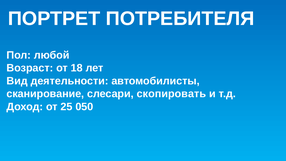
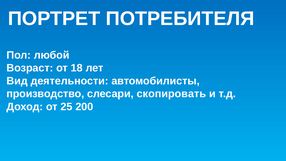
сканирование: сканирование -> производство (45, 94)
050: 050 -> 200 (84, 107)
